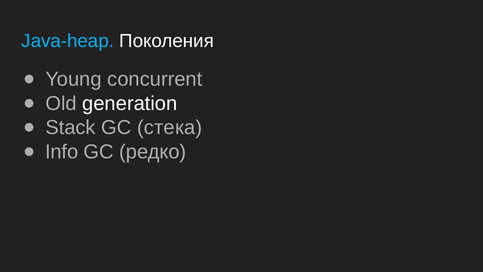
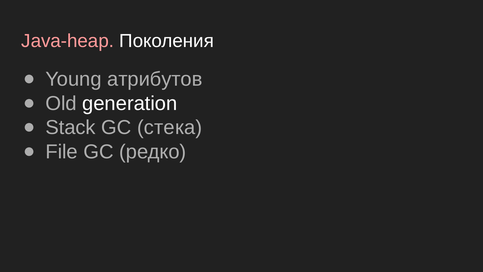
Java-heap colour: light blue -> pink (68, 41)
concurrent: concurrent -> атрибутов (155, 79)
Info: Info -> File (62, 152)
